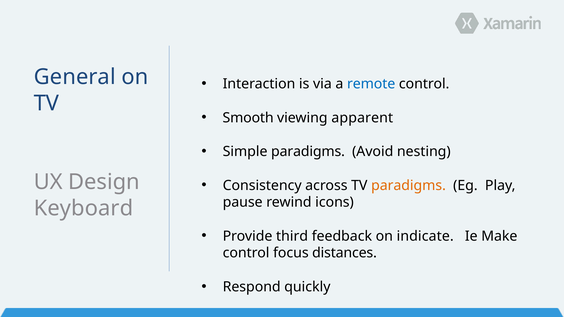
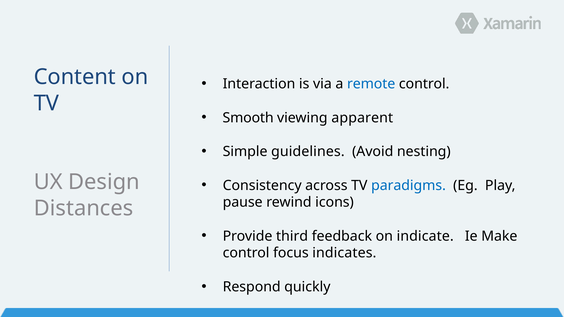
General: General -> Content (75, 77)
Simple paradigms: paradigms -> guidelines (308, 152)
paradigms colour: orange -> blue (408, 186)
Keyboard: Keyboard -> Distances (84, 208)
distances: distances -> indicates (344, 253)
